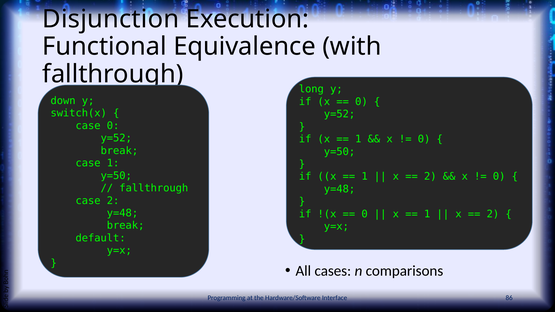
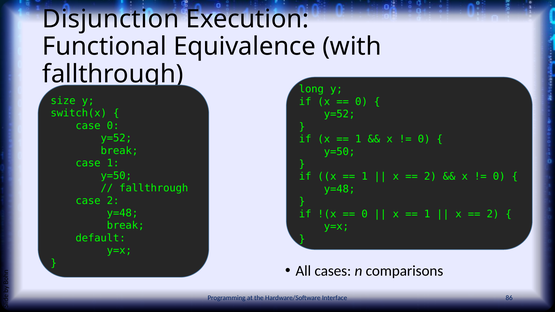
down: down -> size (63, 101)
